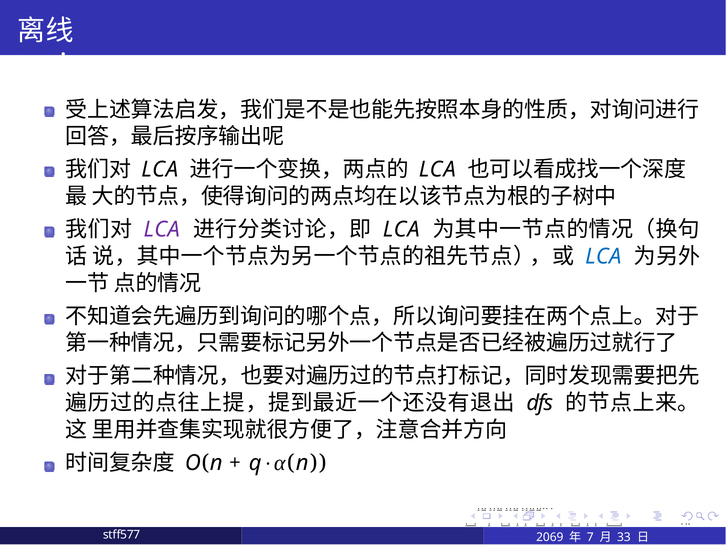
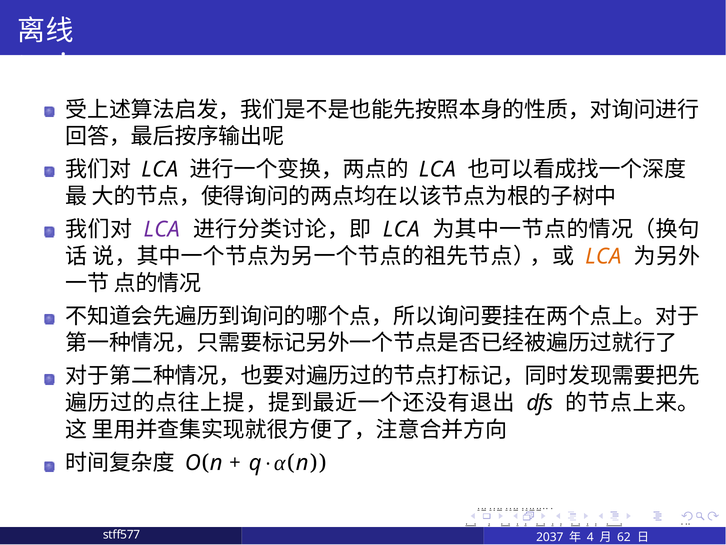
LCA colour: blue -> orange (603, 256)
2069: 2069 -> 2037 (550, 537)
7: 7 -> 4 (590, 537)
33: 33 -> 62 (624, 537)
